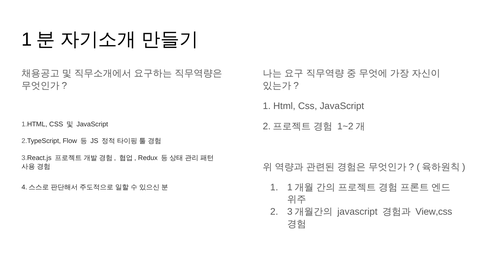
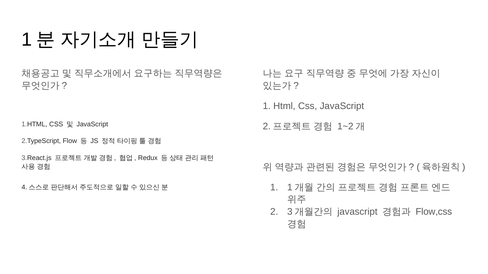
View,css: View,css -> Flow,css (434, 212)
